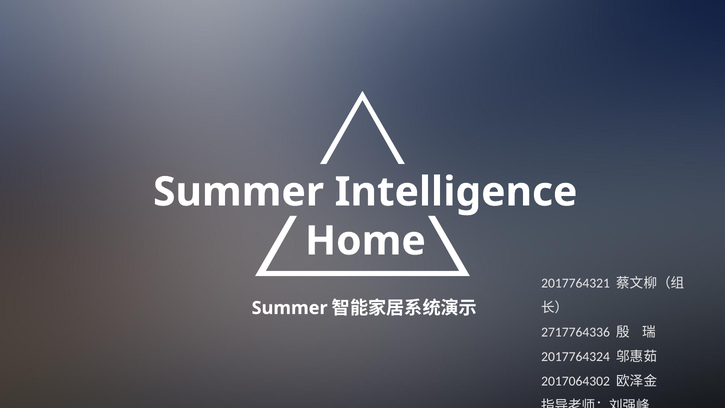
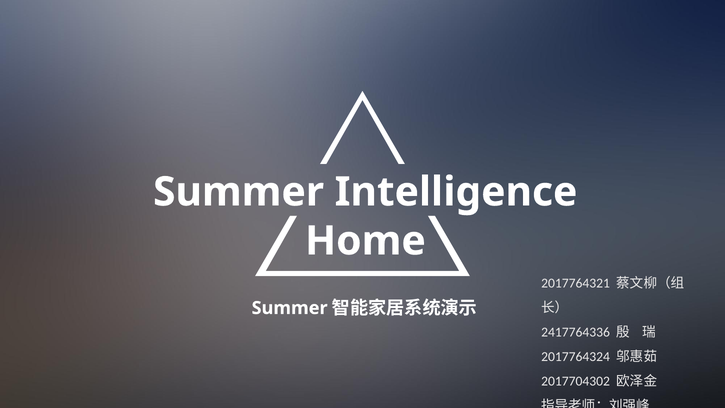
2717764336: 2717764336 -> 2417764336 (576, 332)
2017064302: 2017064302 -> 2017704302 (576, 381)
